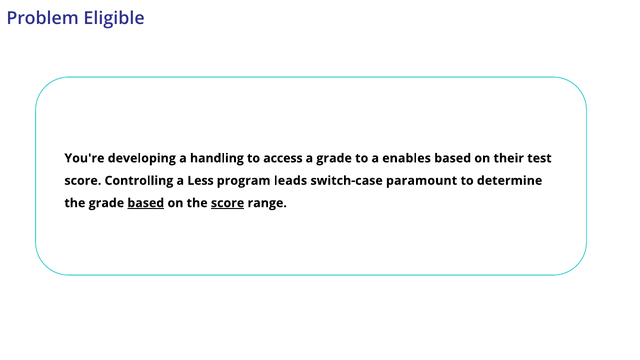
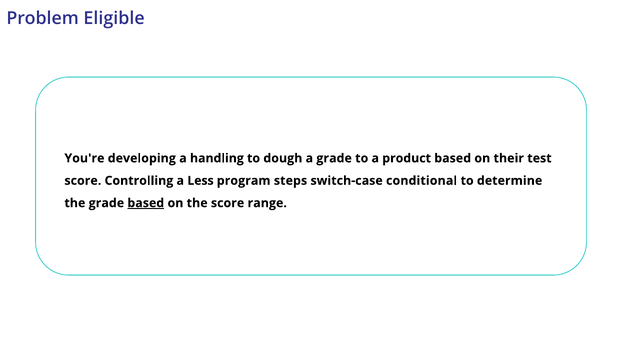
access: access -> dough (283, 158)
enables: enables -> product (407, 158)
leads: leads -> steps (290, 181)
paramount: paramount -> conditional (422, 181)
score underline: present -> none (228, 203)
